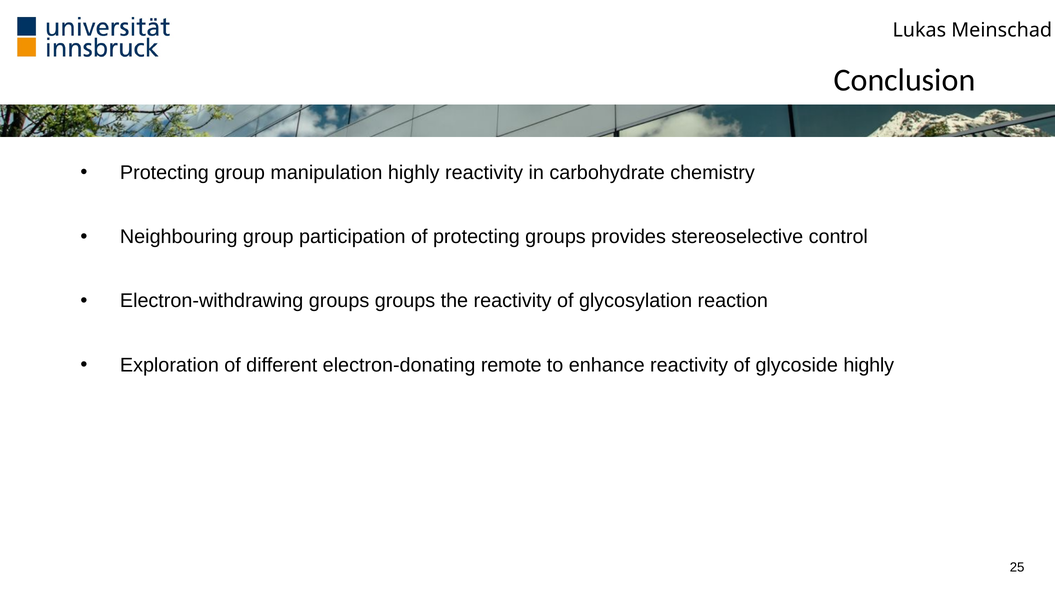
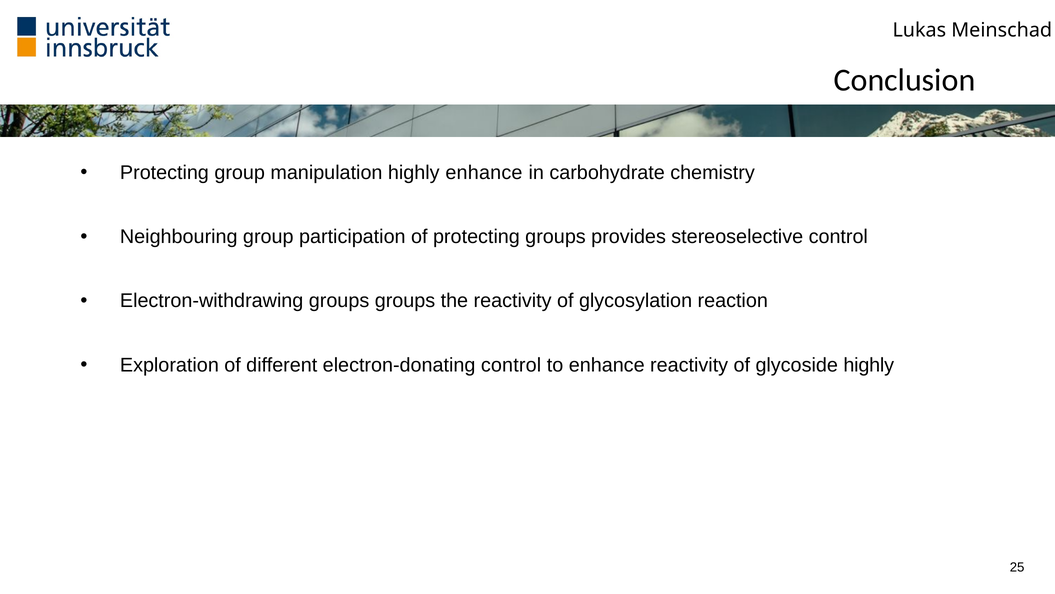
highly reactivity: reactivity -> enhance (484, 172)
electron-donating remote: remote -> control (511, 365)
